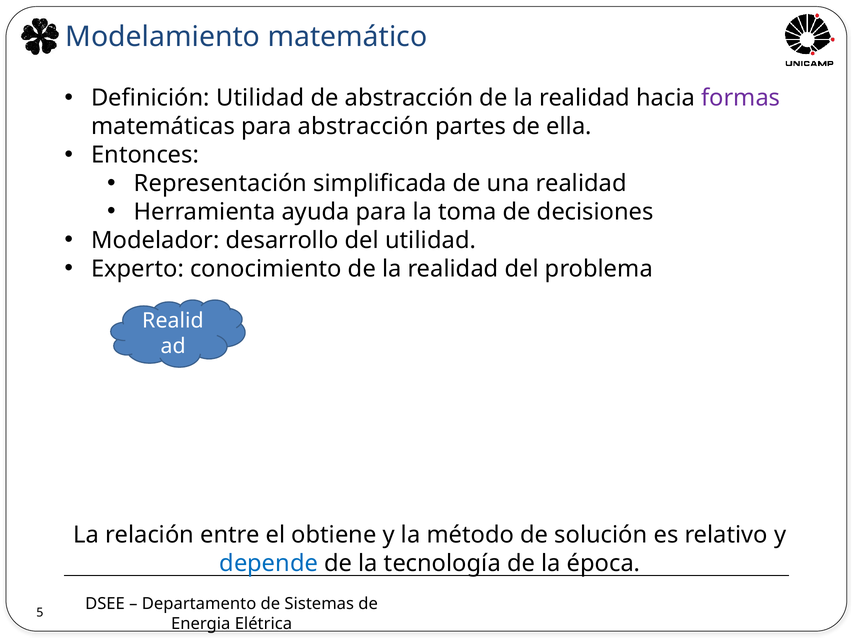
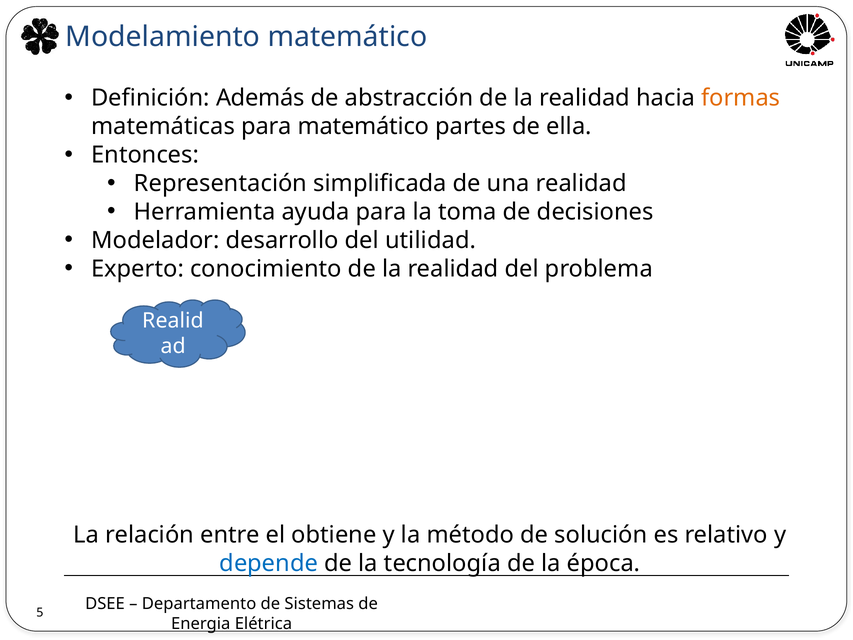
Definición Utilidad: Utilidad -> Además (260, 98)
formas colour: purple -> orange (741, 98)
para abstracción: abstracción -> matemático (363, 127)
